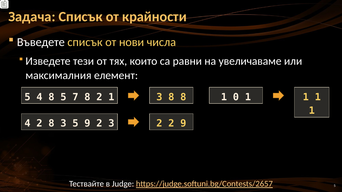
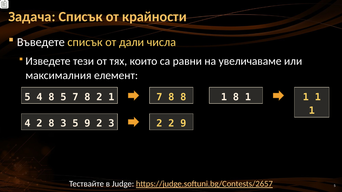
нови: нови -> дали (132, 42)
1 3: 3 -> 7 (159, 97)
1 0: 0 -> 8 (236, 97)
